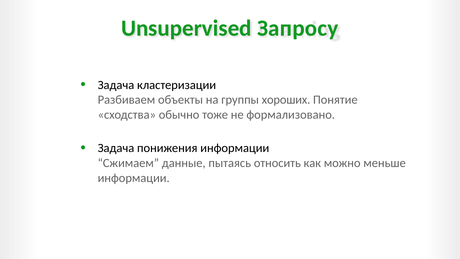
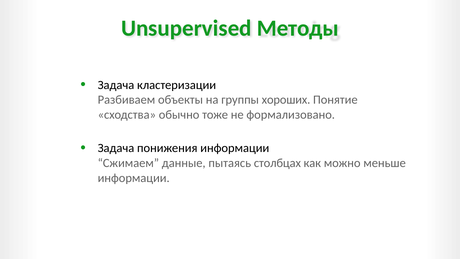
Запросу: Запросу -> Методы (298, 28)
относить: относить -> столбцах (277, 163)
